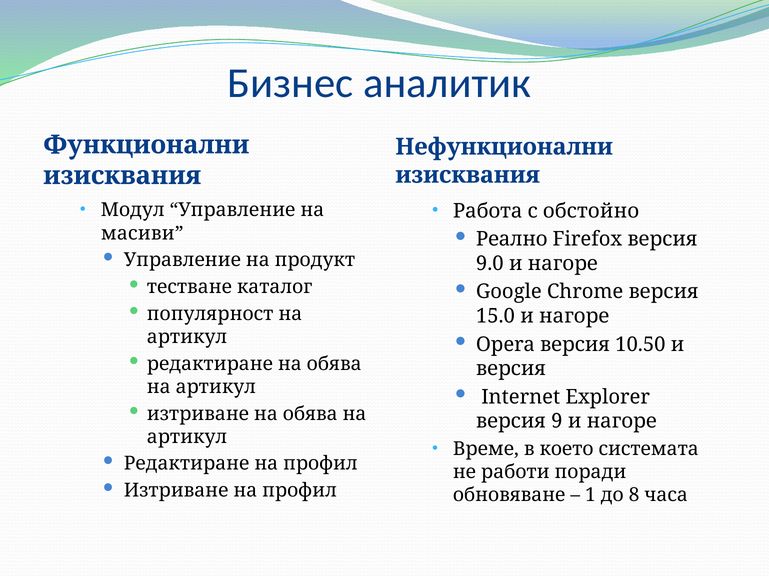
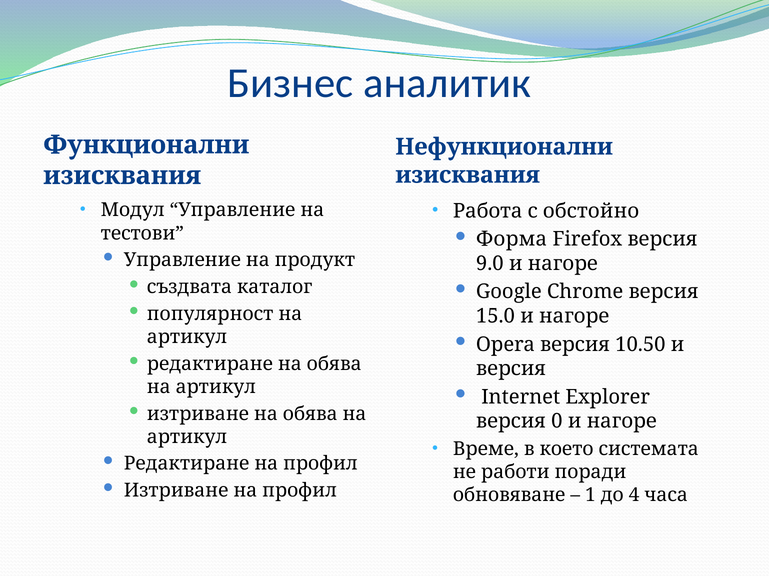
масиви: масиви -> тестови (142, 233)
Реално: Реално -> Форма (512, 239)
тестване: тестване -> създвата (189, 287)
9: 9 -> 0 (557, 422)
8: 8 -> 4 (634, 495)
